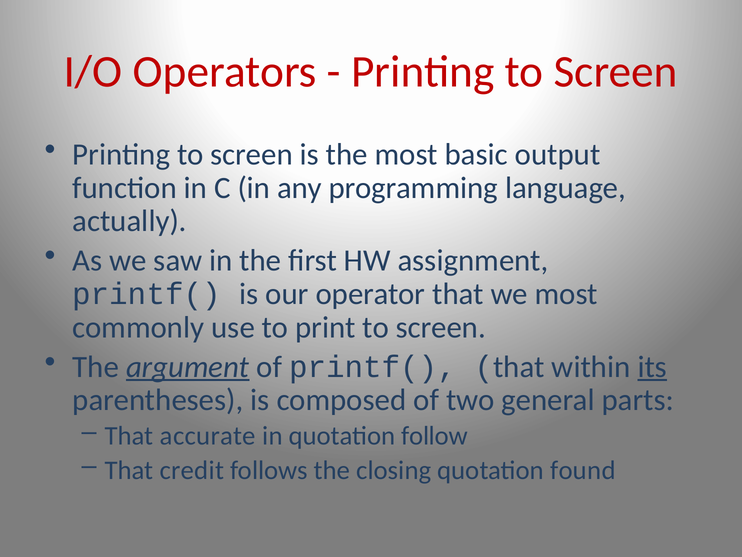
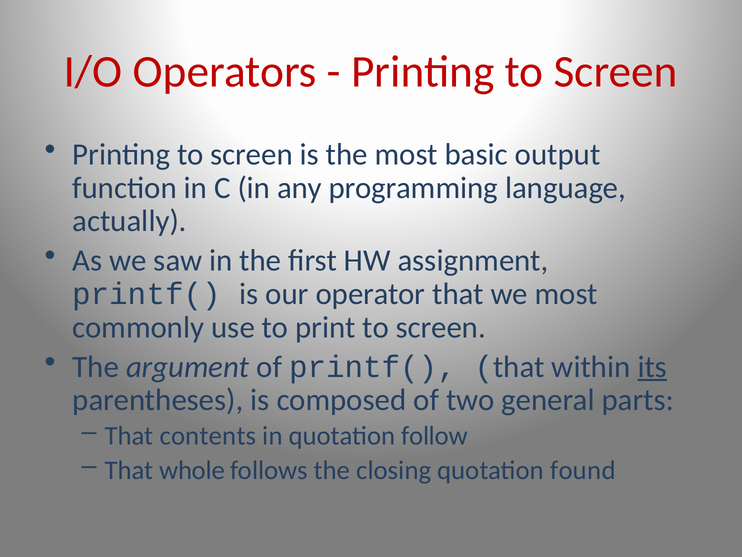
argument underline: present -> none (188, 366)
accurate: accurate -> contents (208, 436)
credit: credit -> whole (192, 470)
